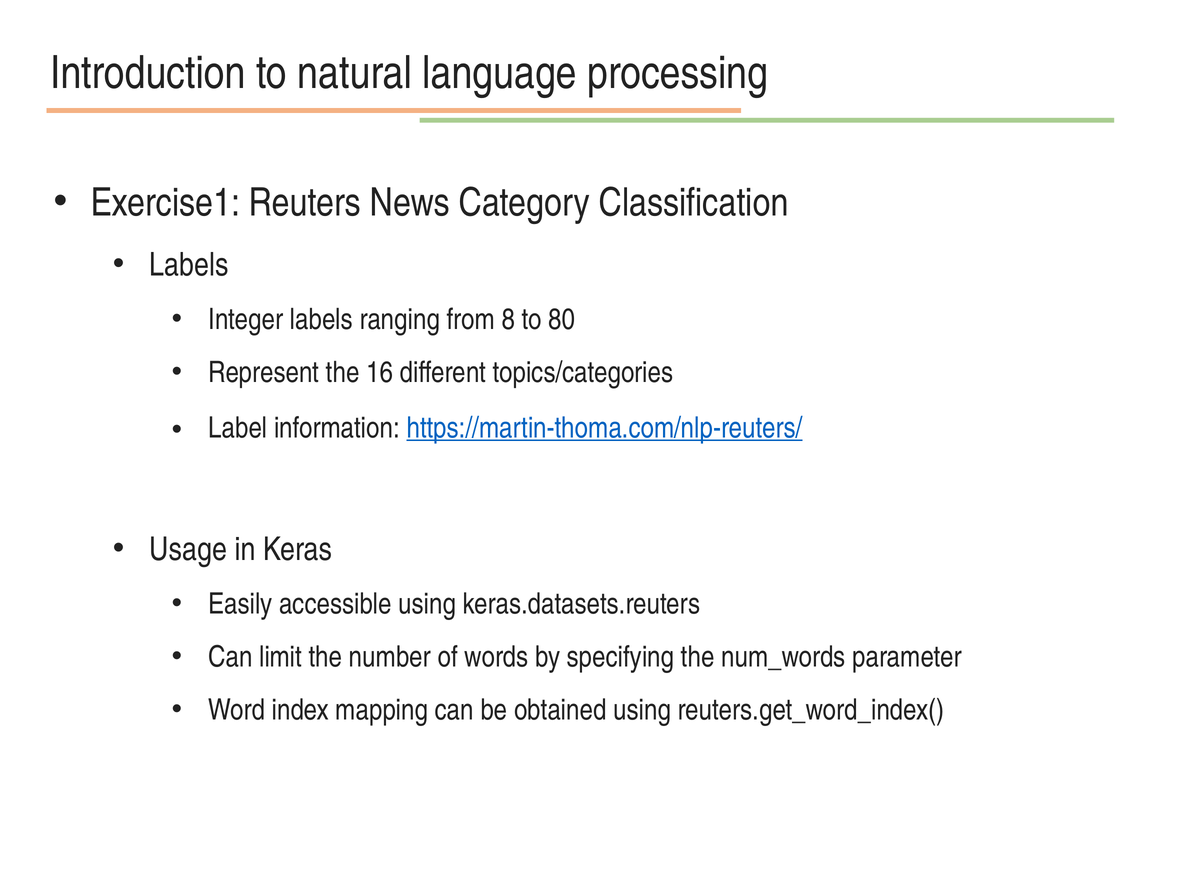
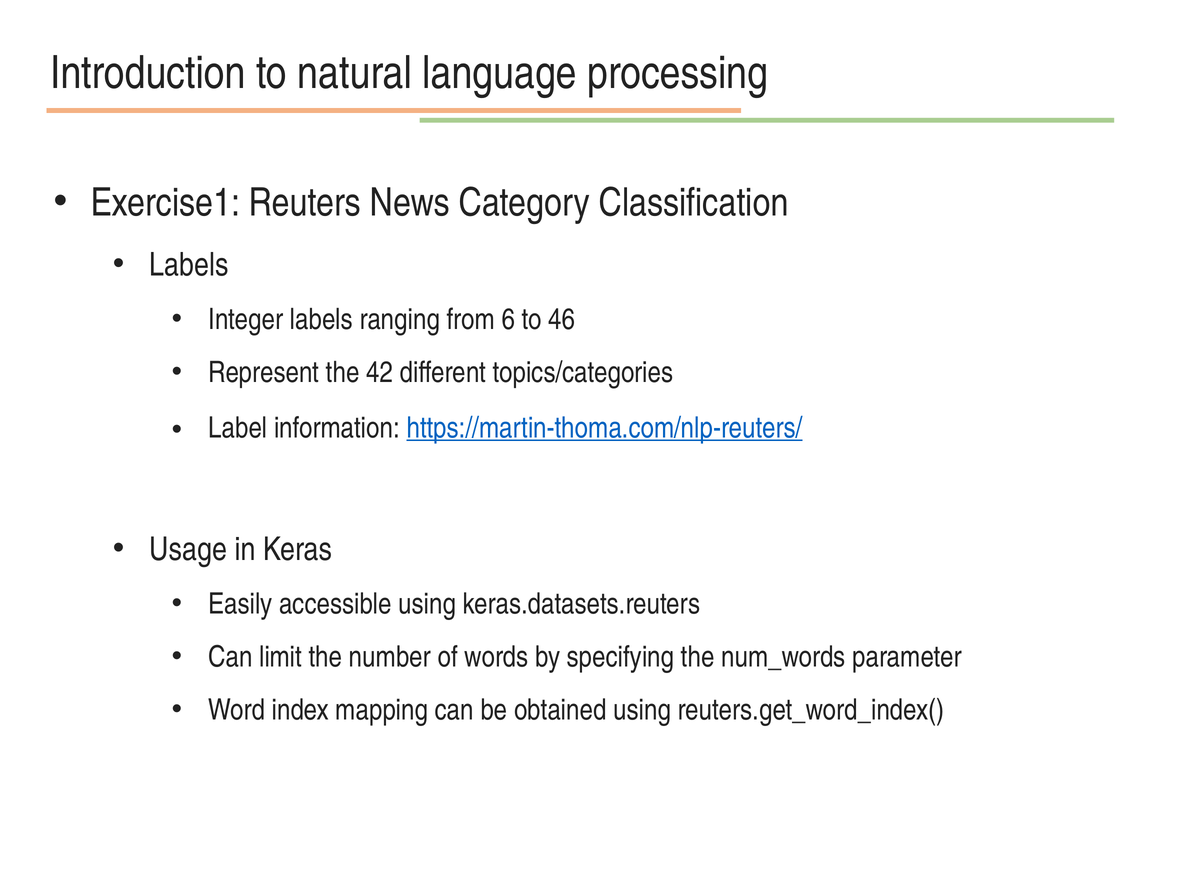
8: 8 -> 6 (508, 320)
80: 80 -> 46 (562, 320)
16: 16 -> 42 (380, 373)
